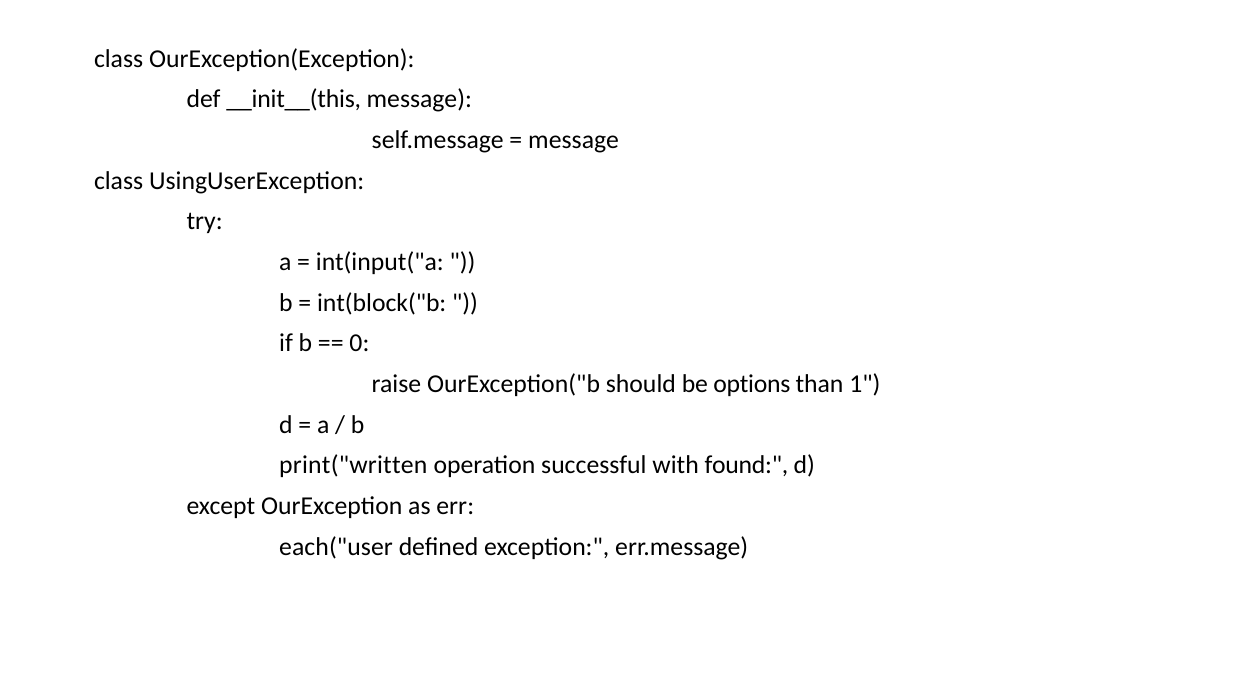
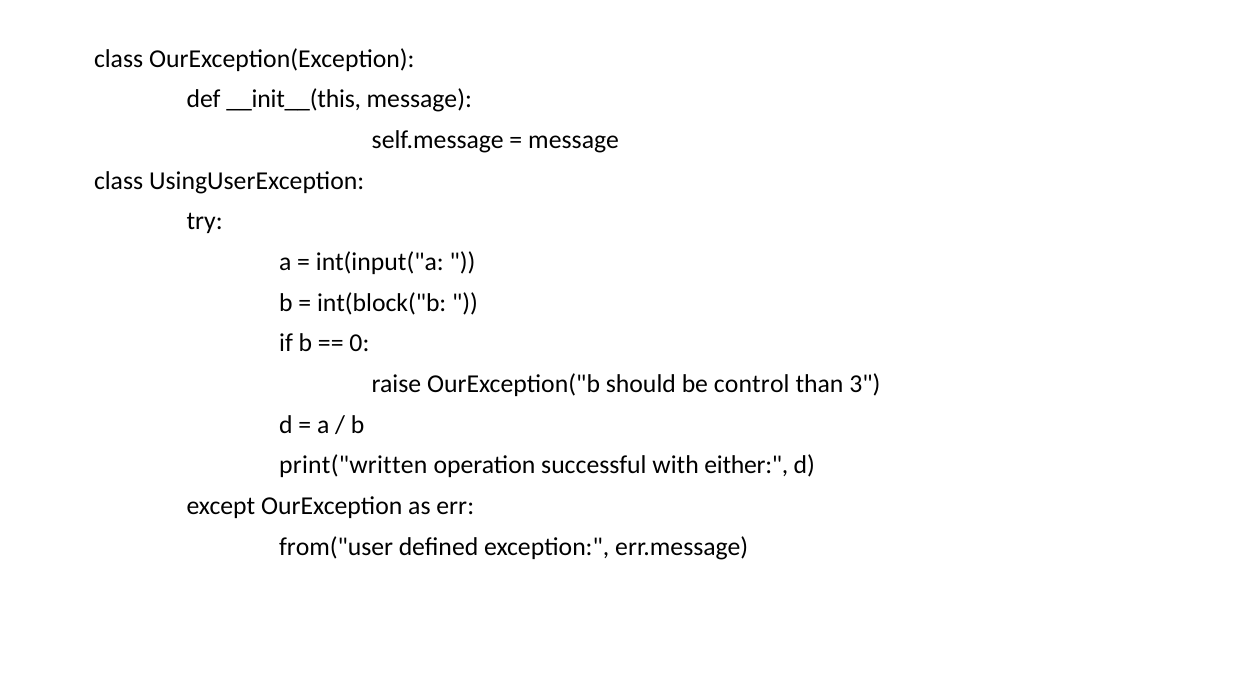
options: options -> control (752, 384)
1: 1 -> 3 (865, 384)
found: found -> either (746, 465)
each("user: each("user -> from("user (336, 547)
